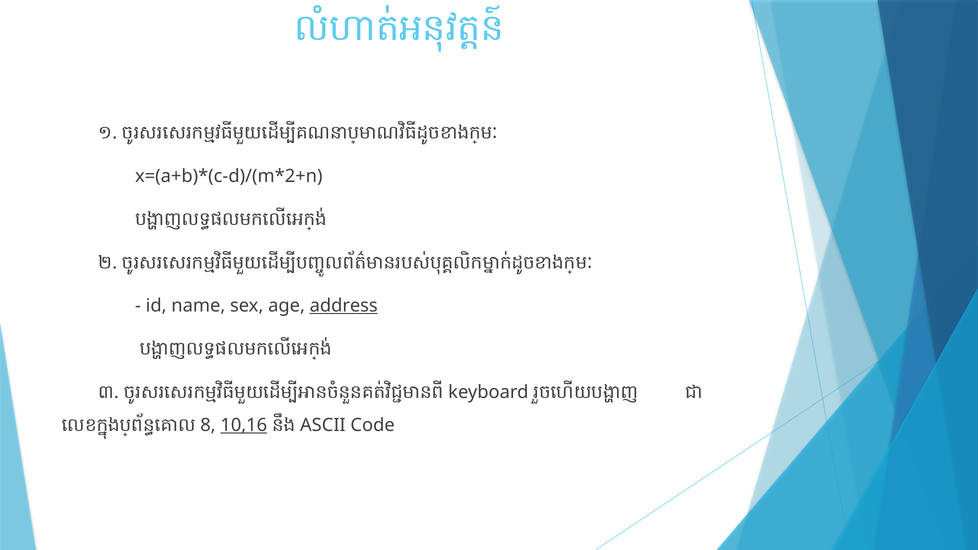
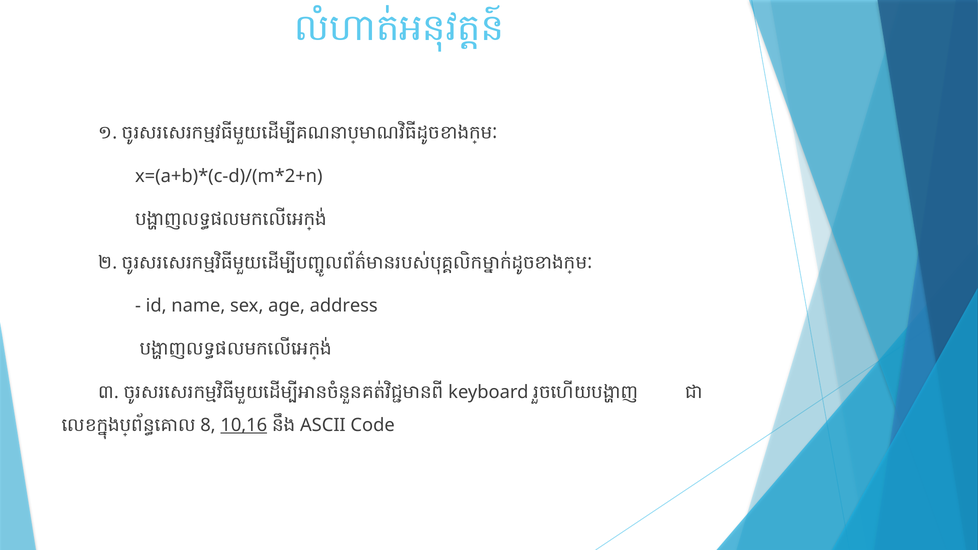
address underline: present -> none (344, 306)
